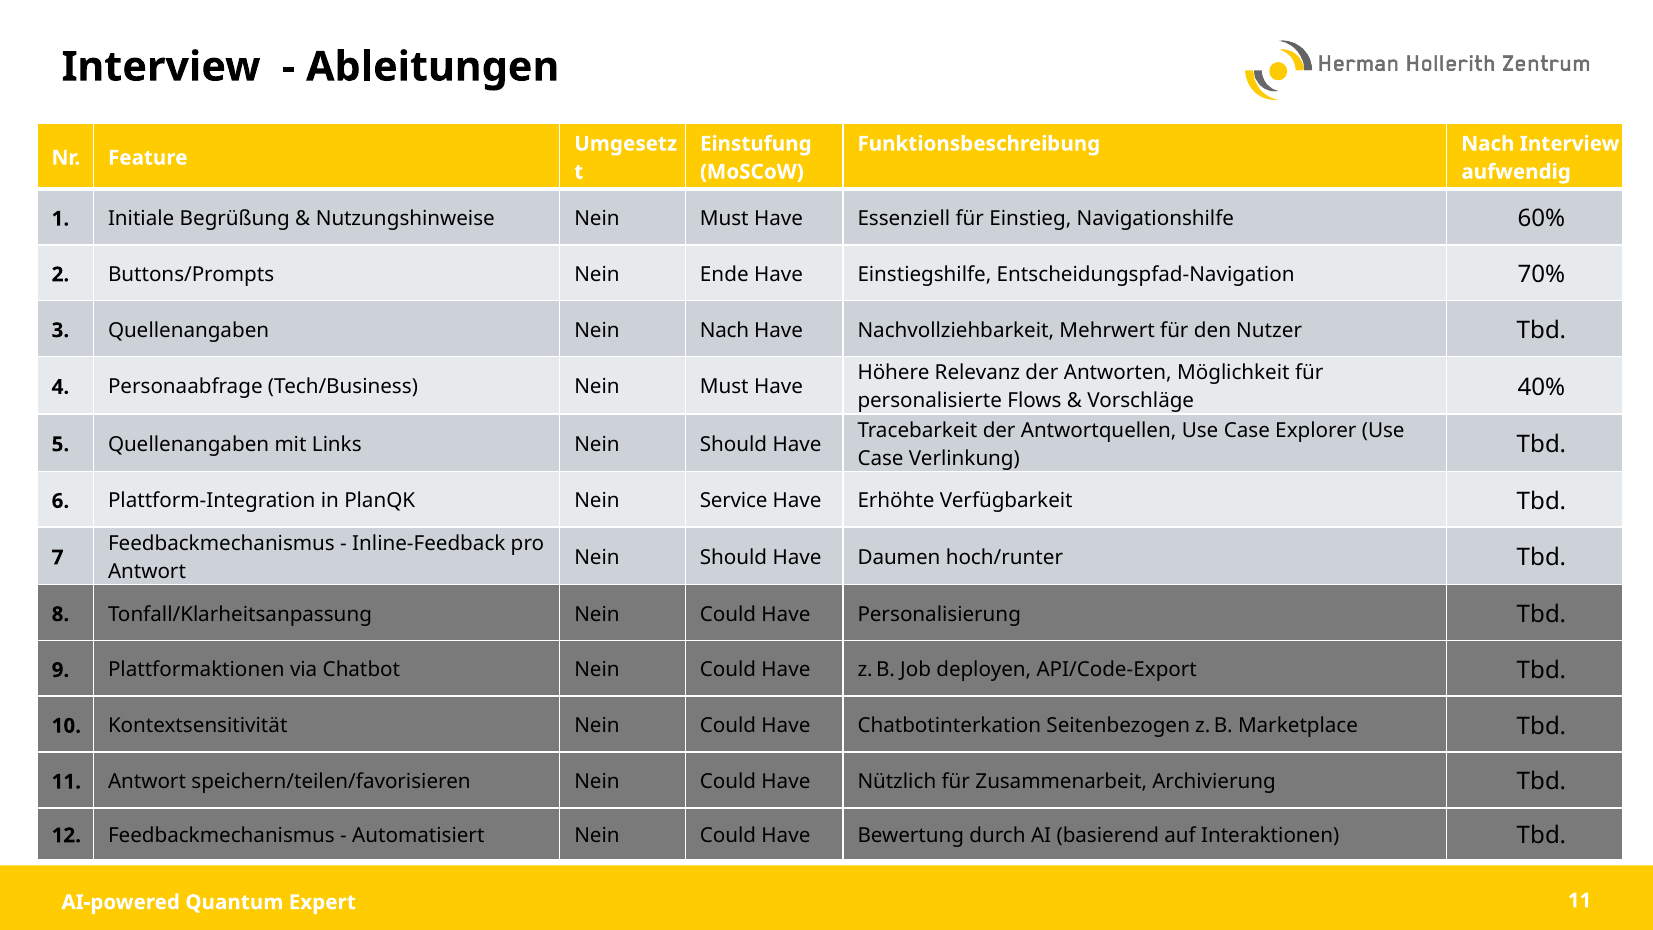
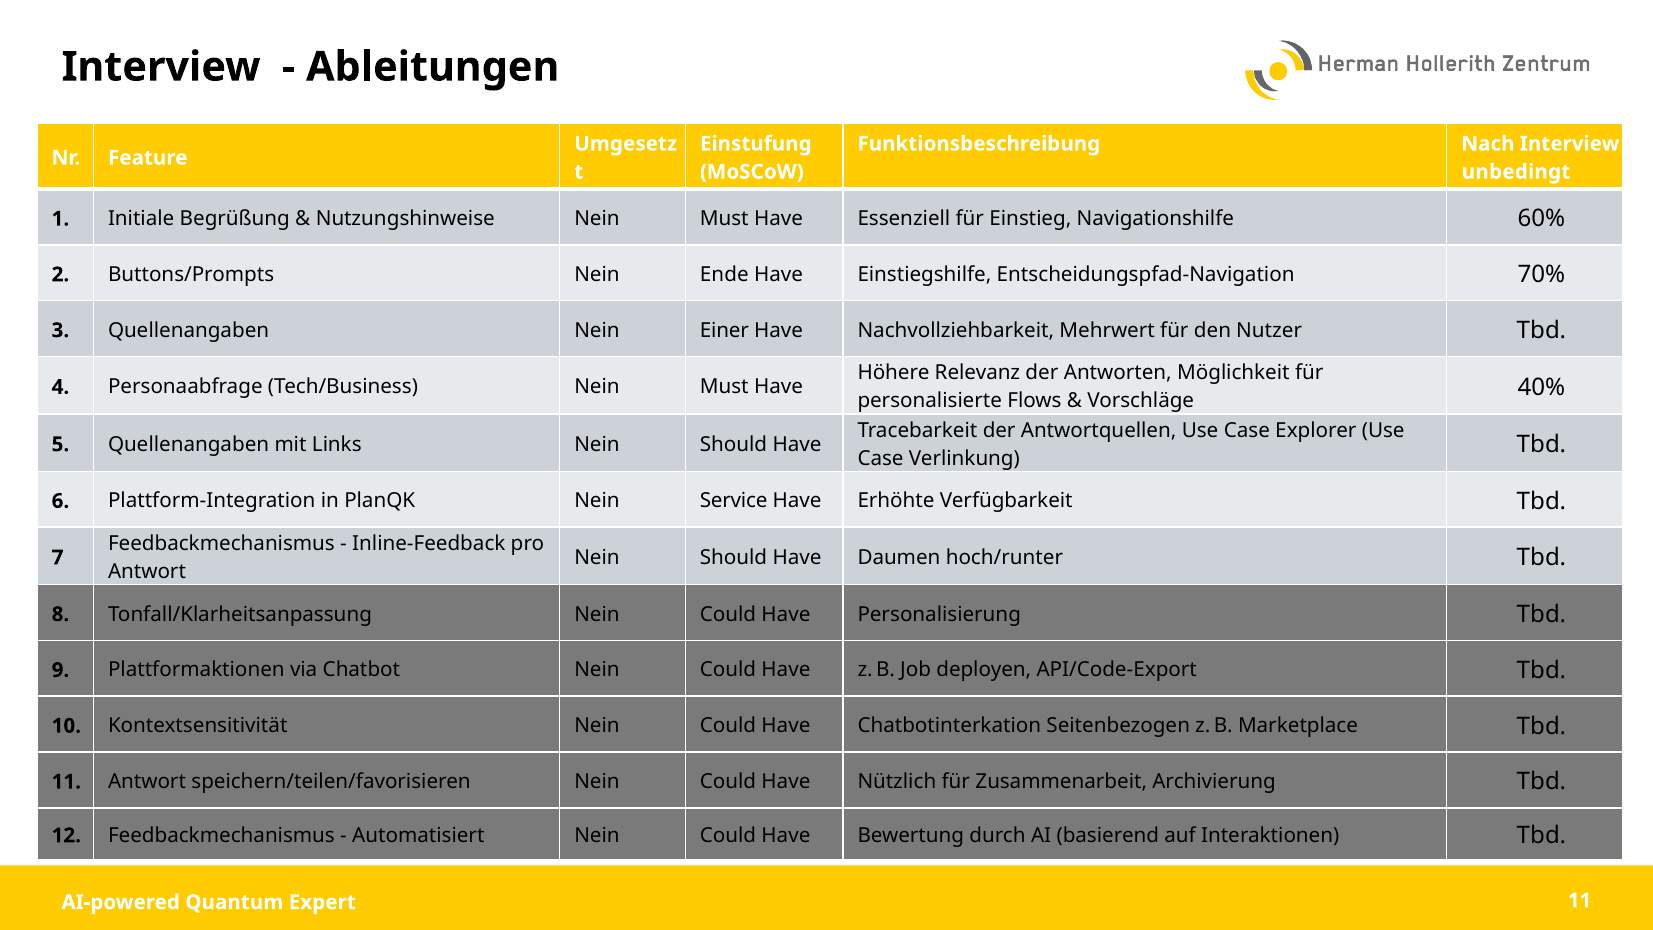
aufwendig: aufwendig -> unbedingt (1516, 172)
Nein Nach: Nach -> Einer (724, 330)
